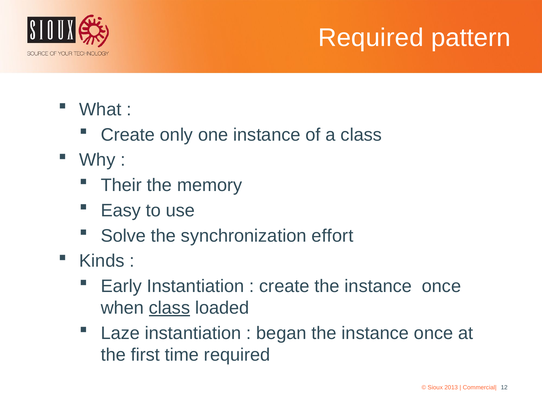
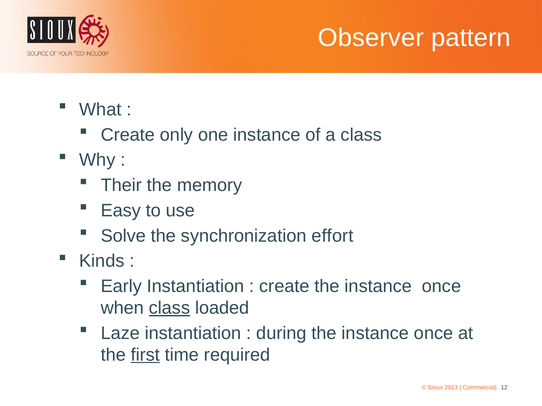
Required: Required -> Observer (371, 38)
began: began -> during (281, 334)
first underline: none -> present (145, 355)
